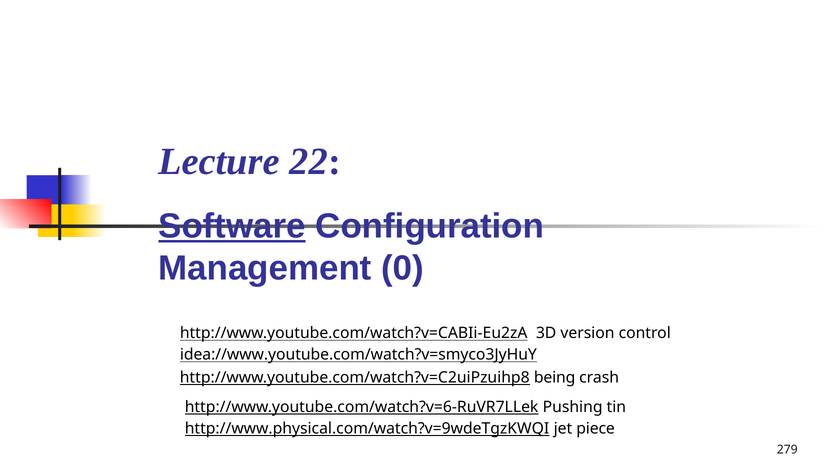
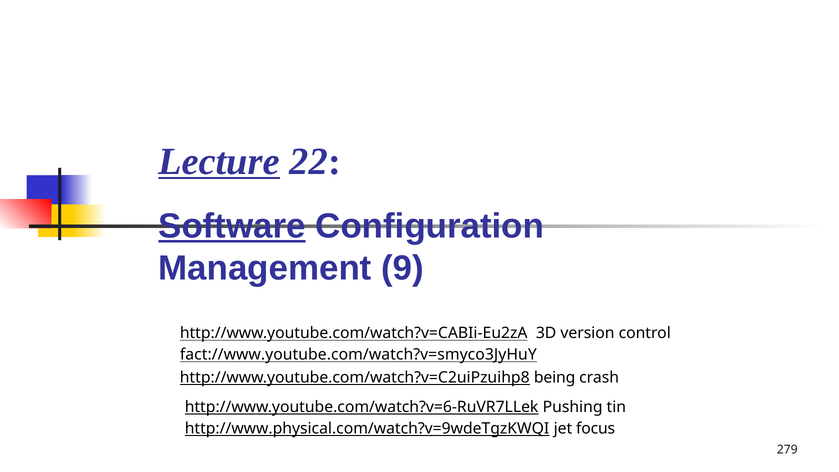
Lecture underline: none -> present (219, 161)
0: 0 -> 9 (403, 268)
idea://www.youtube.com/watch?v=smyco3JyHuY: idea://www.youtube.com/watch?v=smyco3JyHuY -> fact://www.youtube.com/watch?v=smyco3JyHuY (358, 355)
piece: piece -> focus (596, 428)
